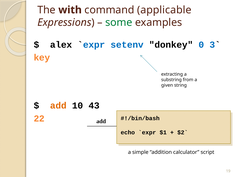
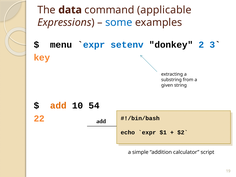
with: with -> data (70, 10)
some colour: green -> blue (119, 22)
alex: alex -> menu (61, 45)
0: 0 -> 2 (201, 45)
43: 43 -> 54 (94, 106)
